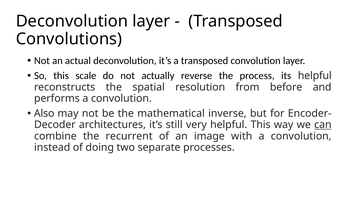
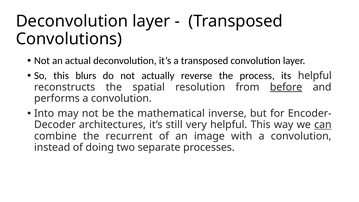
scale: scale -> blurs (86, 76)
before underline: none -> present (286, 87)
Also: Also -> Into (44, 113)
